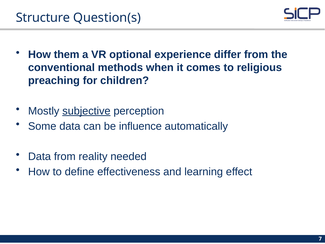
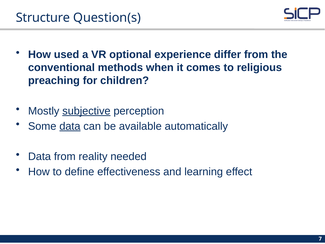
them: them -> used (67, 55)
data underline: none -> present (70, 126)
influence: influence -> available (140, 126)
